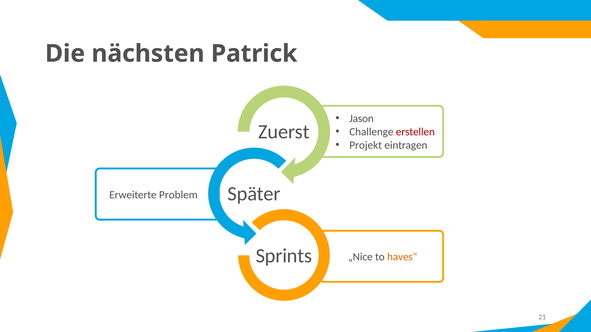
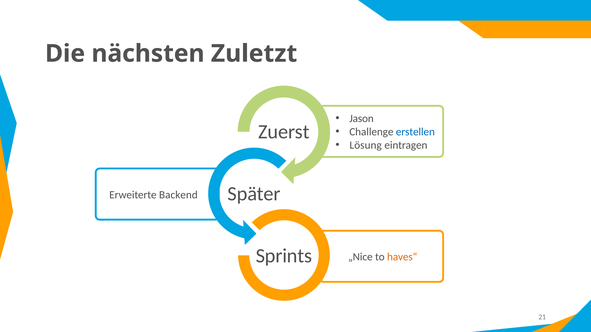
Patrick: Patrick -> Zuletzt (254, 54)
erstellen colour: red -> blue (415, 132)
Projekt: Projekt -> Lösung (366, 145)
Problem: Problem -> Backend (178, 195)
